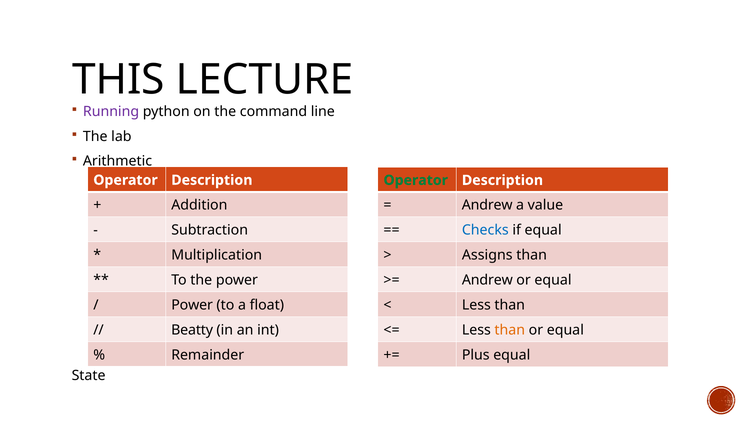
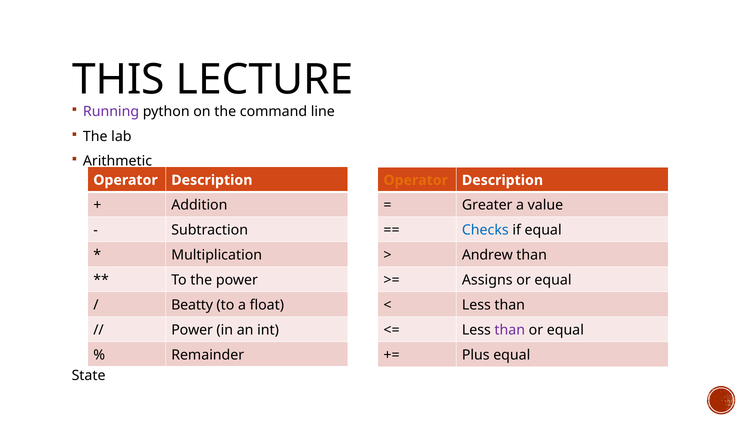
Operator colour: green -> orange (416, 180)
Andrew: Andrew -> Greater (487, 205)
Assigns: Assigns -> Andrew (487, 255)
Andrew: Andrew -> Assigns (487, 280)
Power: Power -> Beatty (192, 305)
Beatty: Beatty -> Power (192, 330)
than colour: orange -> purple (510, 330)
